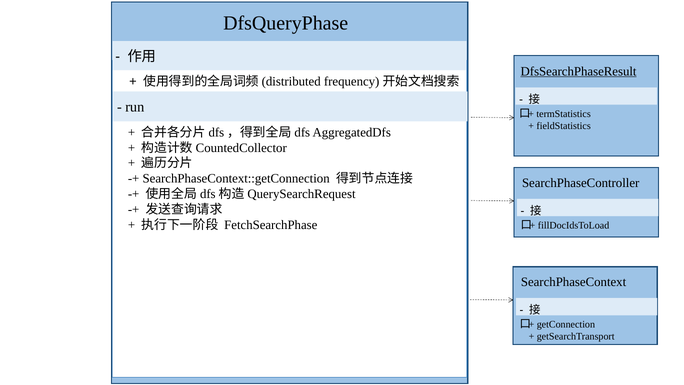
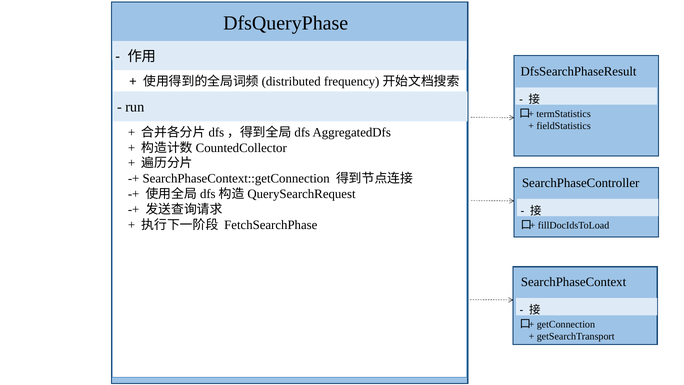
DfsSearchPhaseResult underline: present -> none (579, 71)
